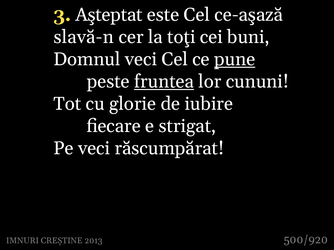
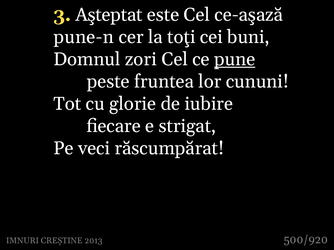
slavă-n: slavă-n -> pune-n (84, 37)
Domnul veci: veci -> zori (141, 59)
fruntea underline: present -> none (164, 82)
